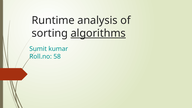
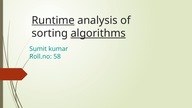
Runtime underline: none -> present (53, 20)
